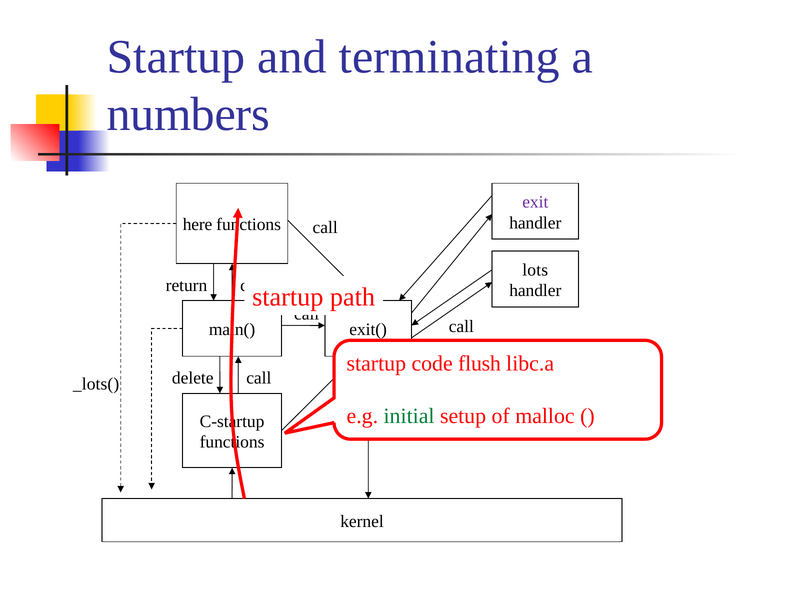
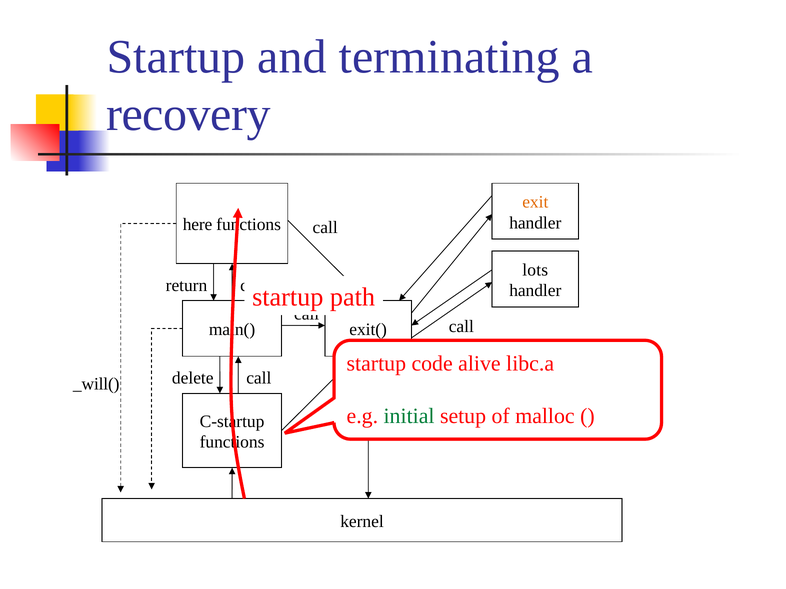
numbers: numbers -> recovery (188, 115)
exit colour: purple -> orange (535, 202)
flush: flush -> alive (479, 364)
_lots(: _lots( -> _will( (96, 385)
